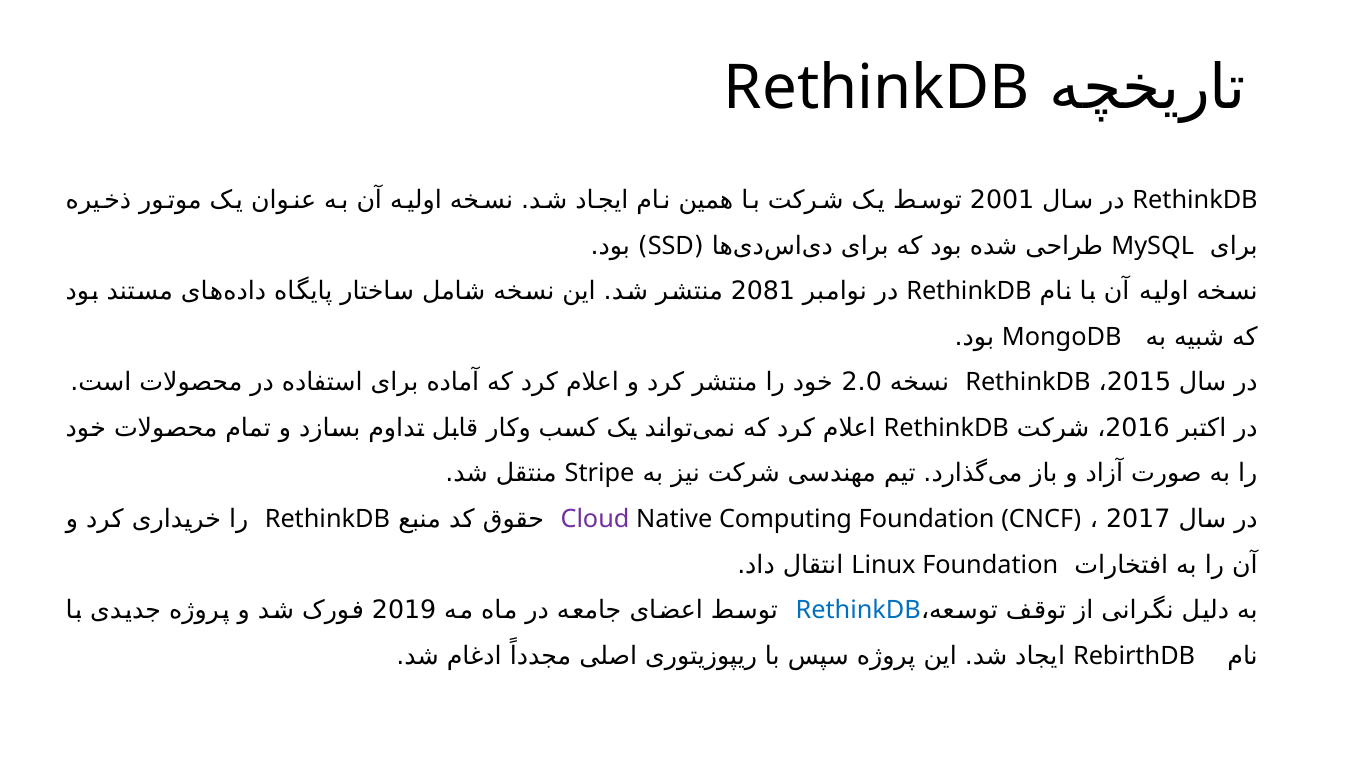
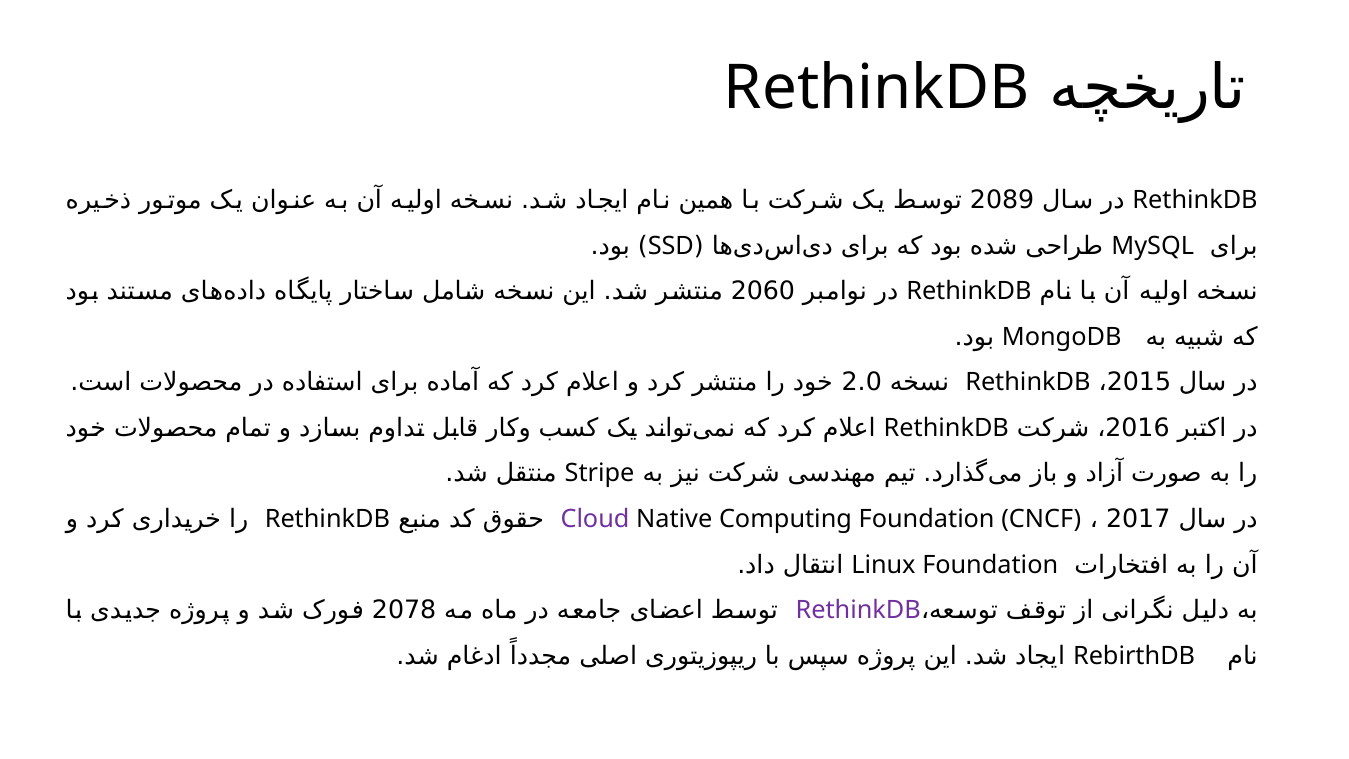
2001: 2001 -> 2089 (1002, 200)
2081: 2081 -> 2060 (763, 291)
2019: 2019 -> 2078 (404, 610)
RethinkDB colour: blue -> purple (858, 610)
